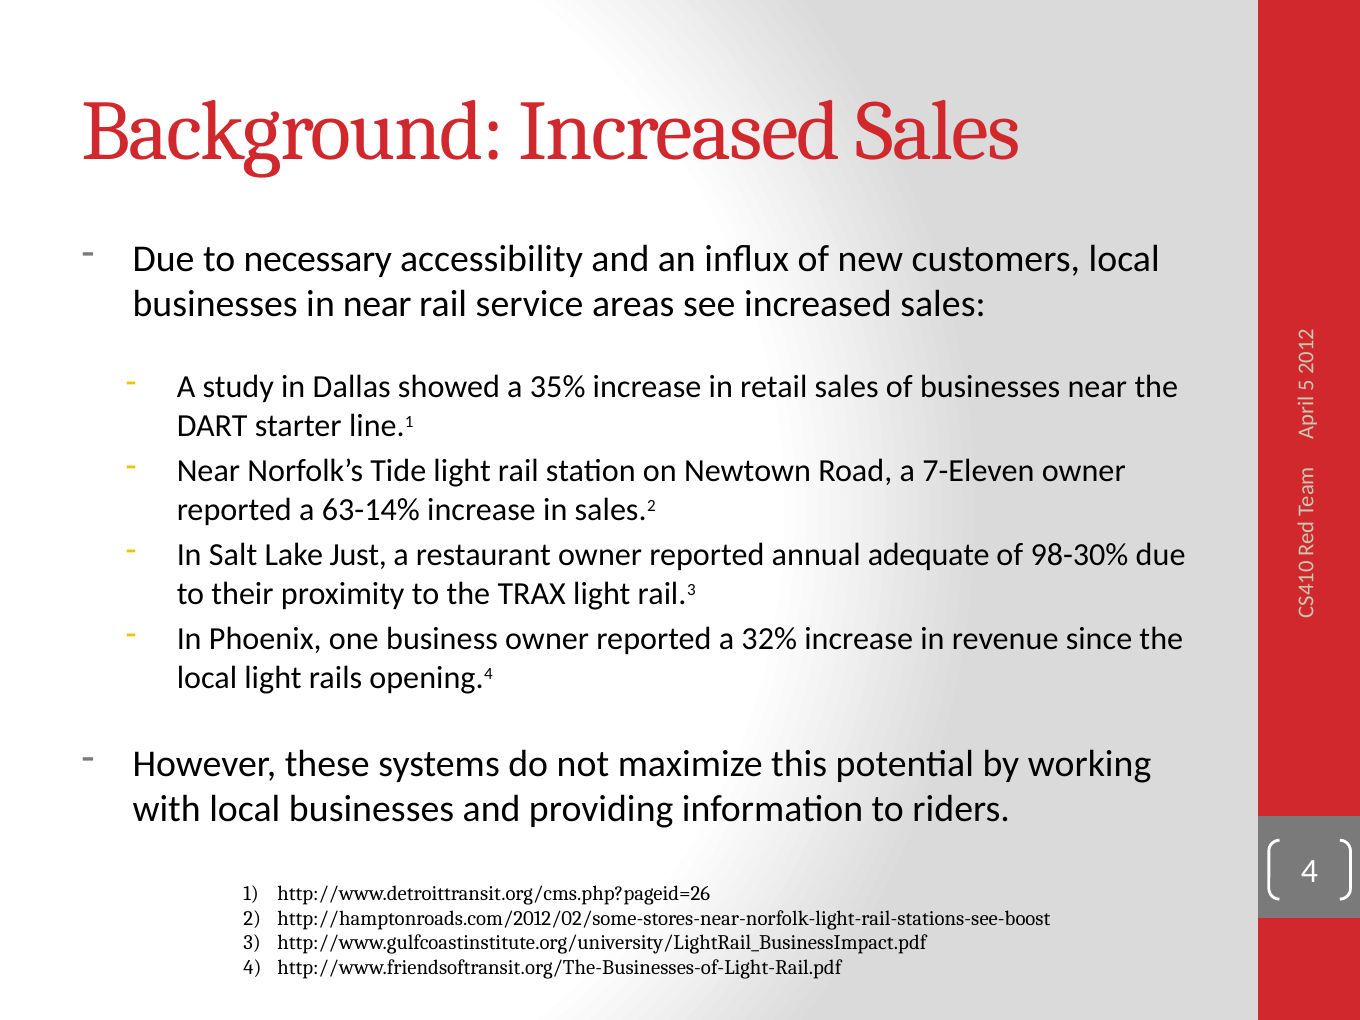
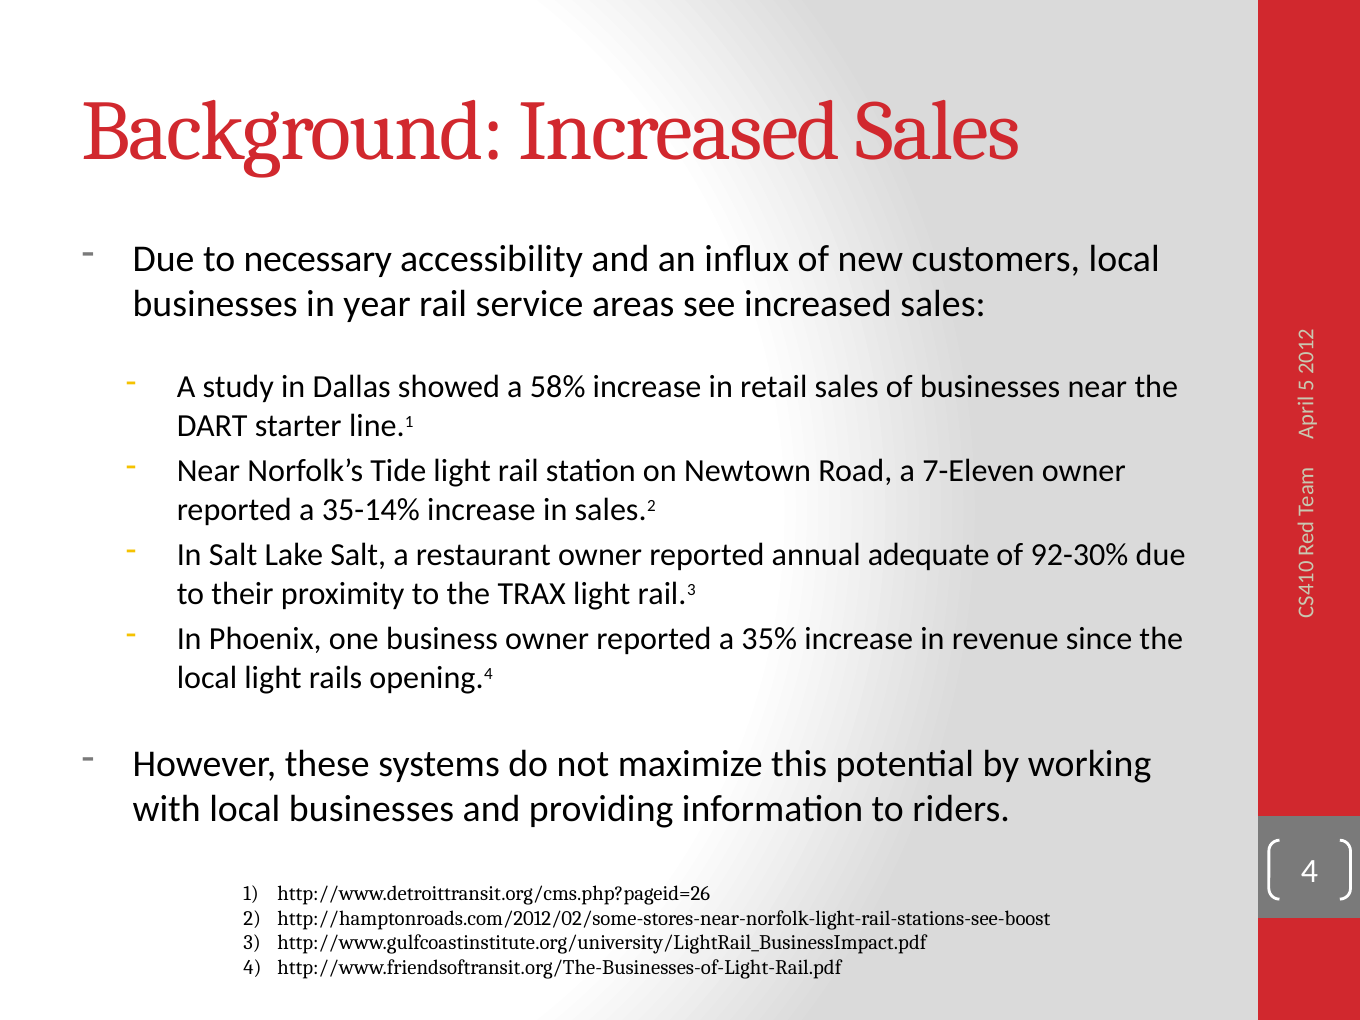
in near: near -> year (377, 304)
35%: 35% -> 58% (558, 387)
63-14%: 63-14% -> 35-14% (371, 510)
Lake Just: Just -> Salt (358, 555)
98-30%: 98-30% -> 92-30% (1079, 555)
32%: 32% -> 35% (769, 639)
